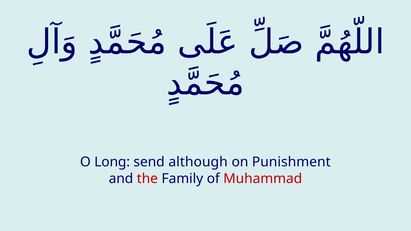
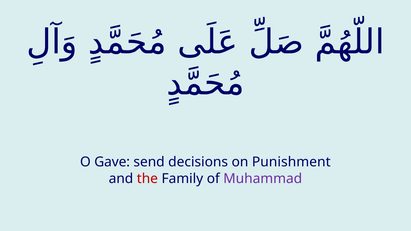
Long: Long -> Gave (112, 162)
although: although -> decisions (198, 162)
Muhammad colour: red -> purple (263, 179)
